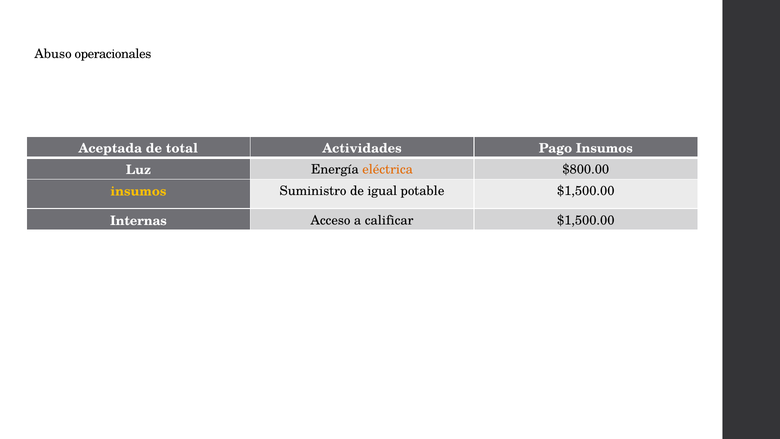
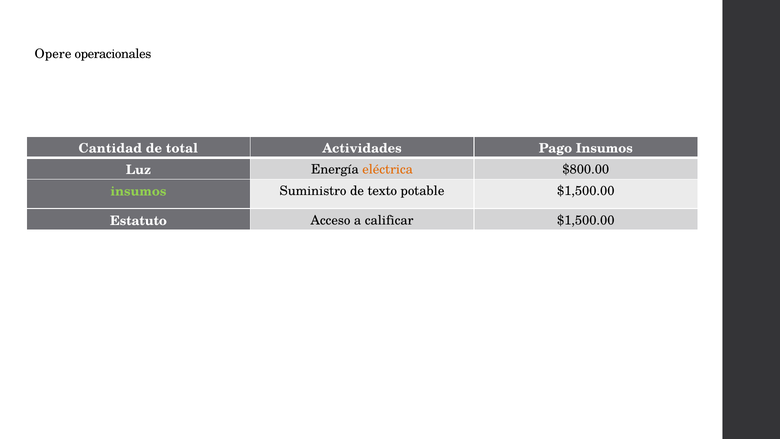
Abuso: Abuso -> Opere (53, 54)
Aceptada: Aceptada -> Cantidad (110, 149)
insumos colour: yellow -> light green (138, 191)
igual: igual -> texto (382, 191)
Internas: Internas -> Estatuto (138, 221)
